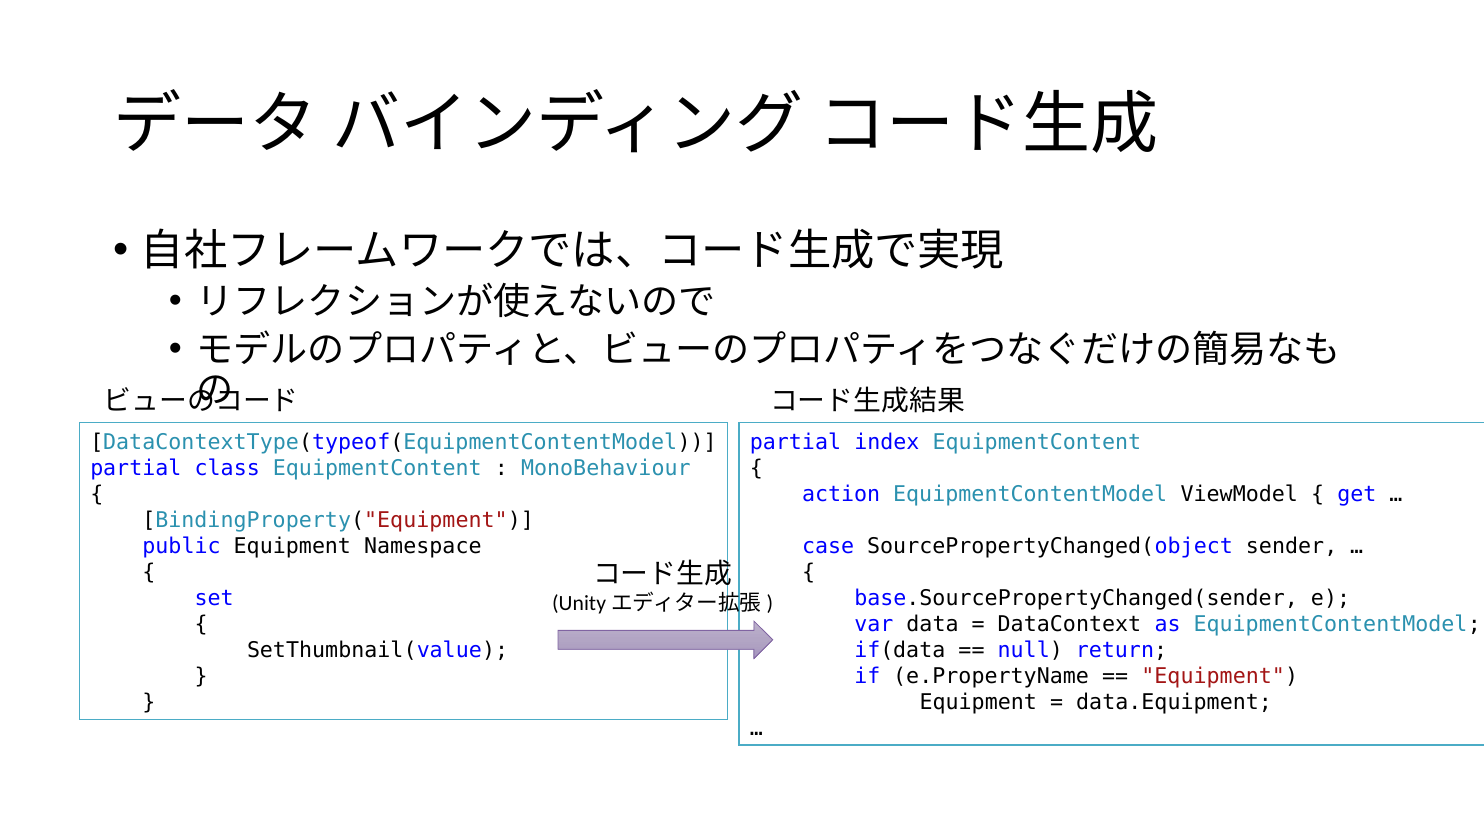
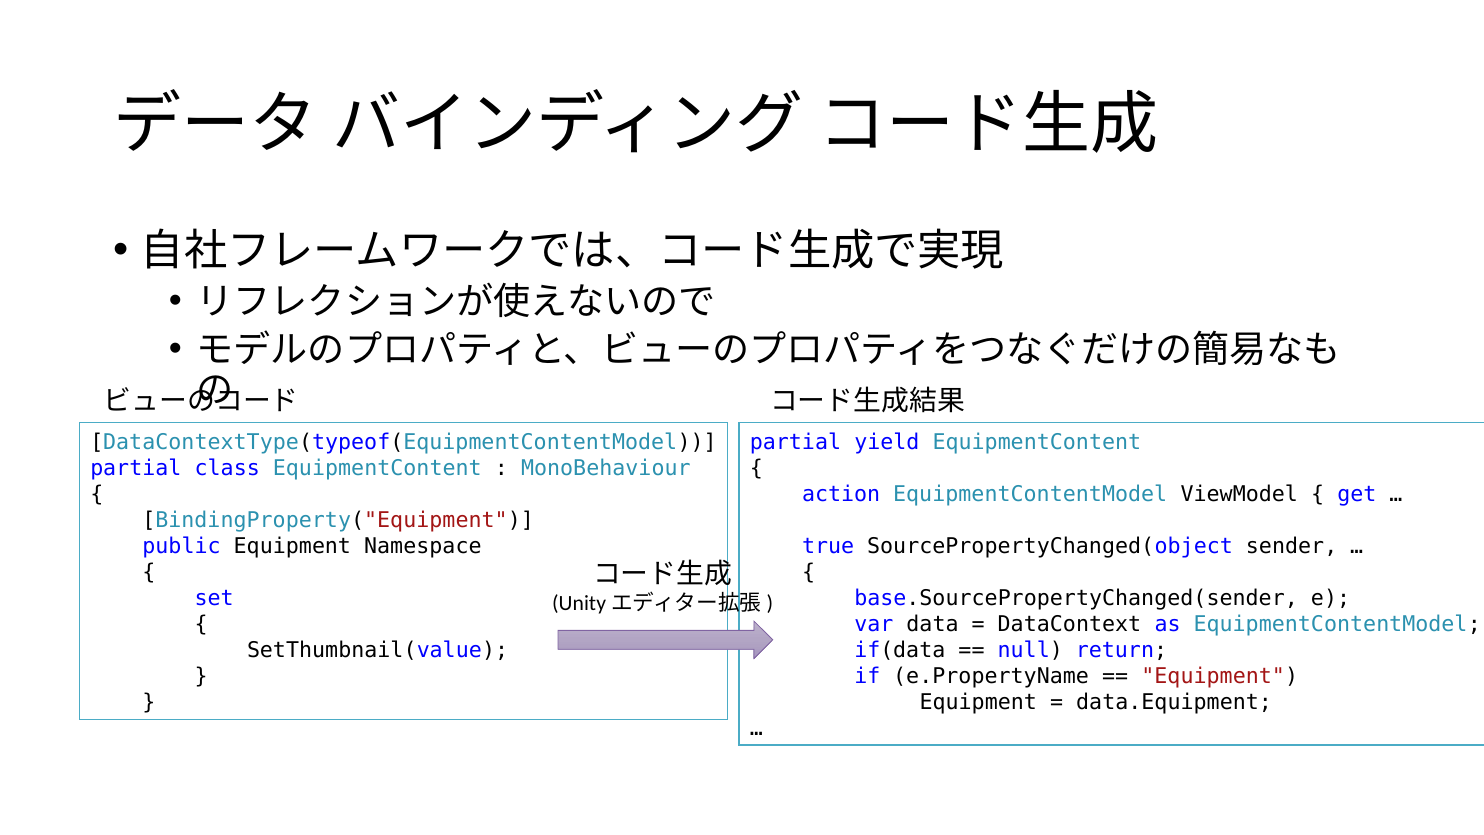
index: index -> yield (887, 442)
case: case -> true (828, 546)
